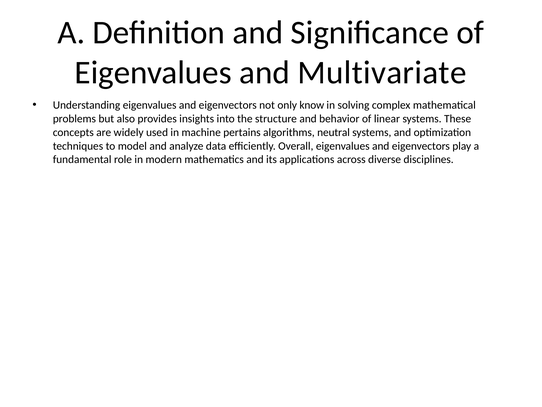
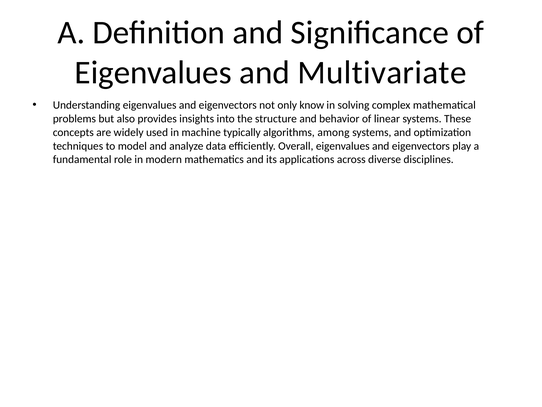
pertains: pertains -> typically (242, 132)
neutral: neutral -> among (333, 132)
